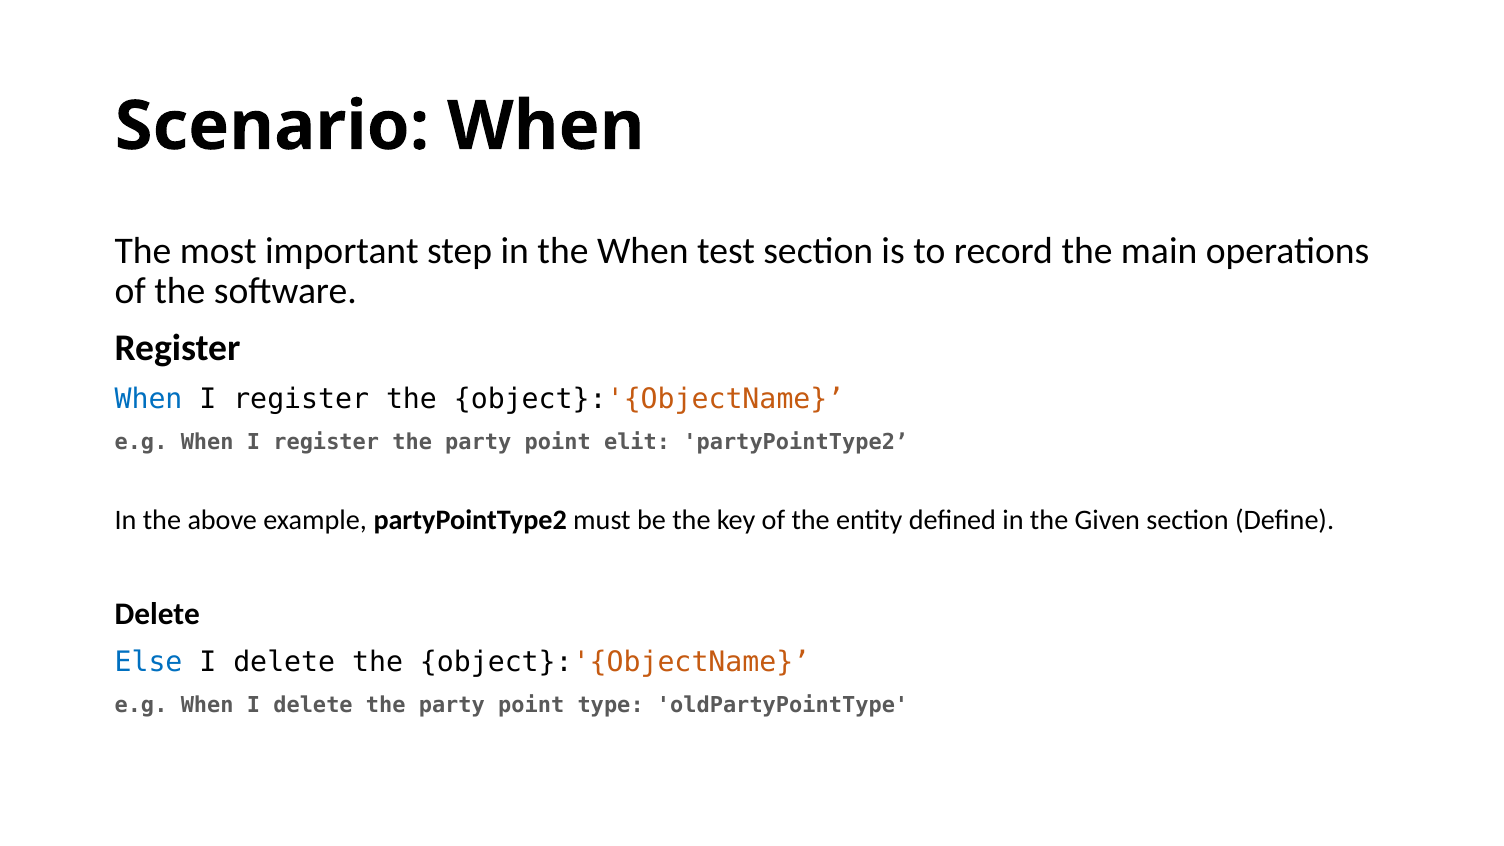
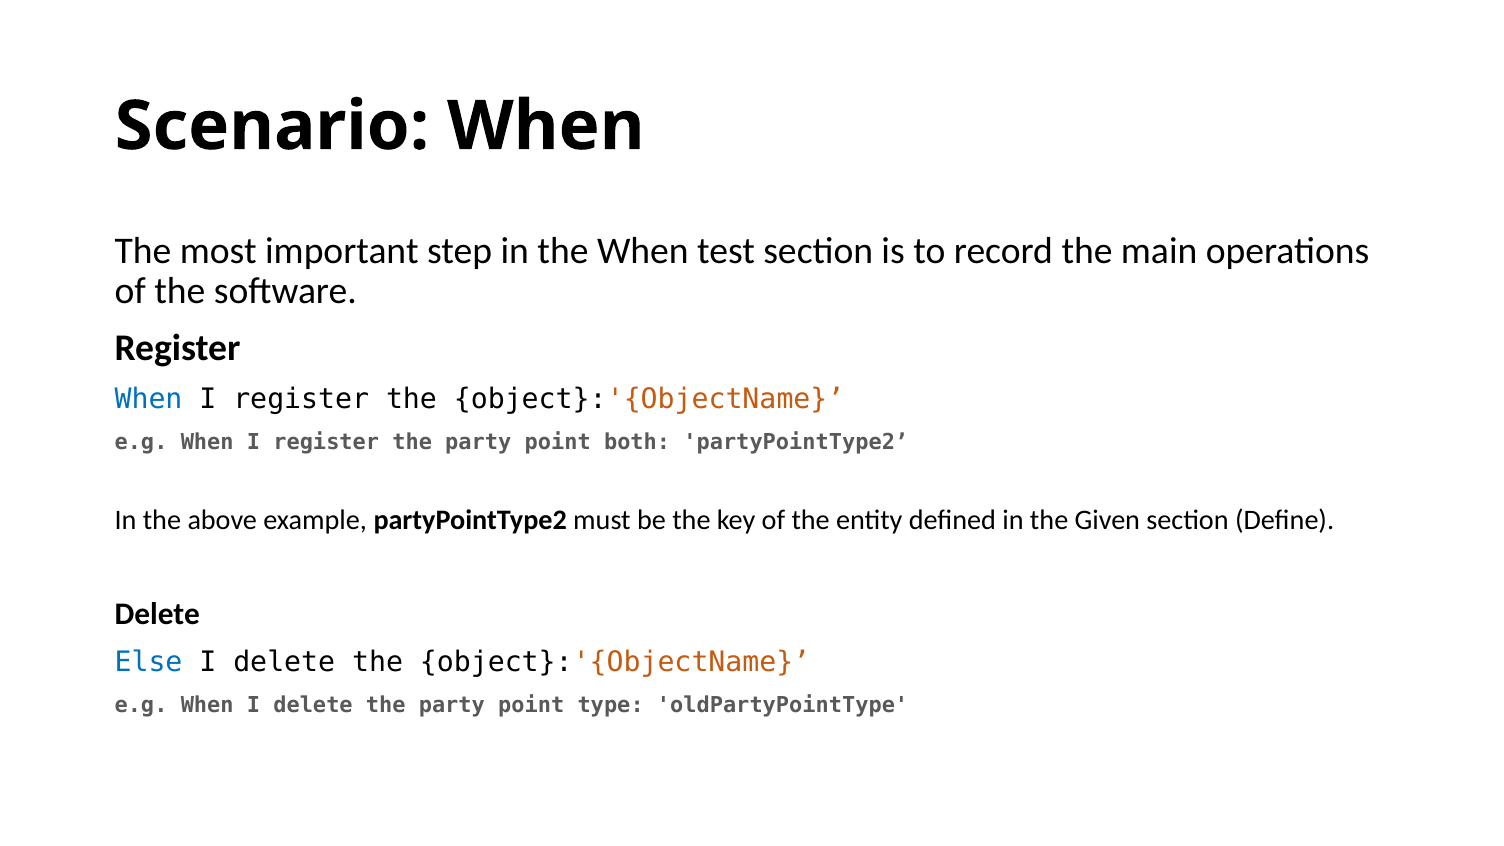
elit: elit -> both (637, 442)
